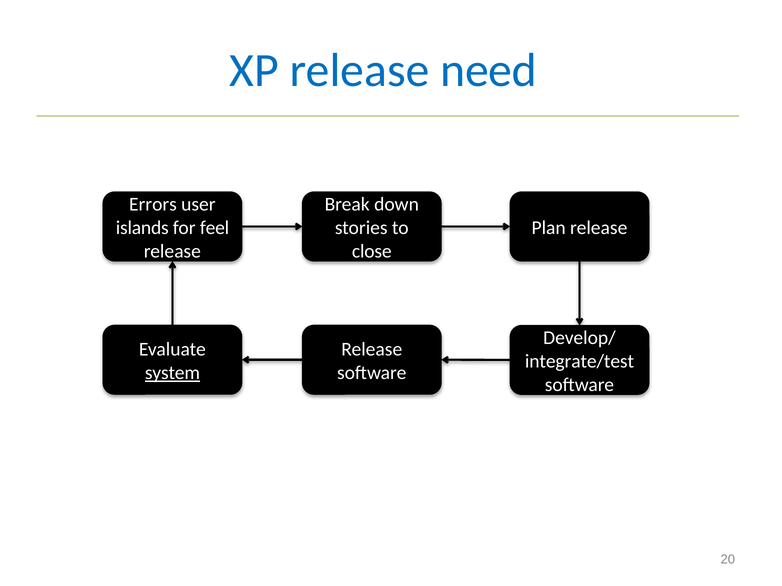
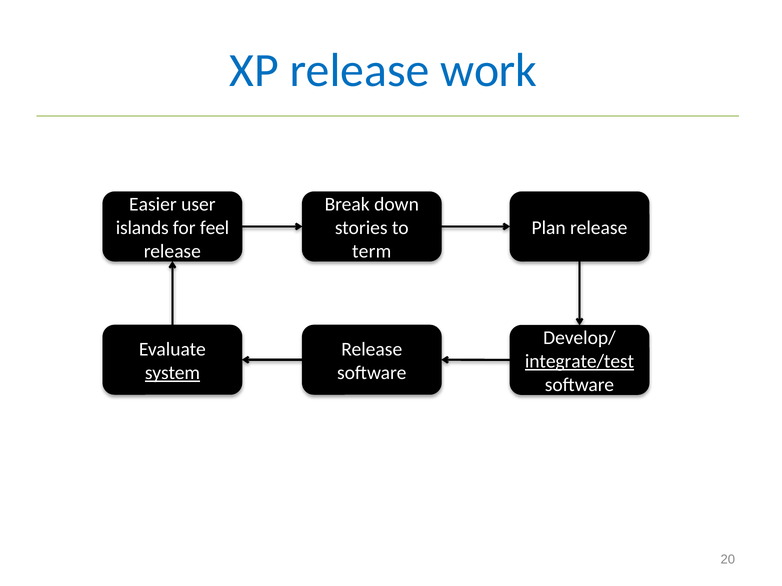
need: need -> work (489, 71)
Errors: Errors -> Easier (153, 205)
close: close -> term (372, 251)
integrate/test underline: none -> present (579, 362)
